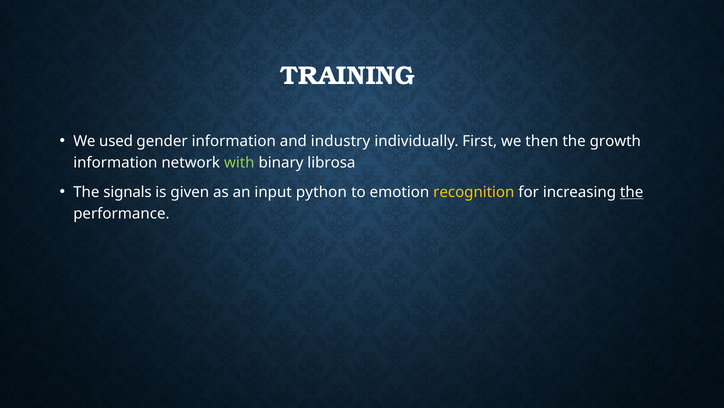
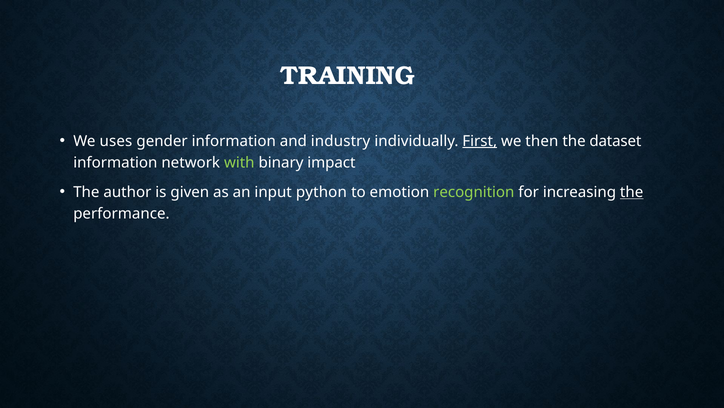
used: used -> uses (116, 141)
First underline: none -> present (480, 141)
growth: growth -> dataset (615, 141)
librosa: librosa -> impact (331, 163)
signals: signals -> author (127, 192)
recognition colour: yellow -> light green (474, 192)
